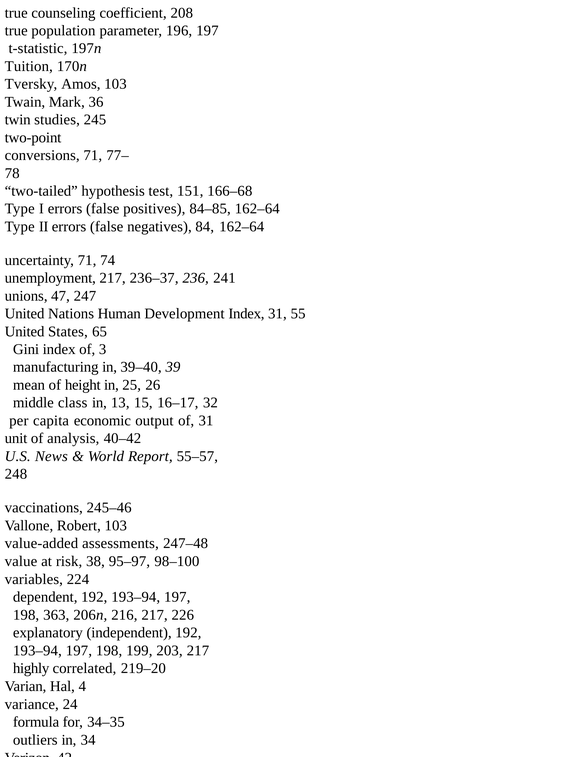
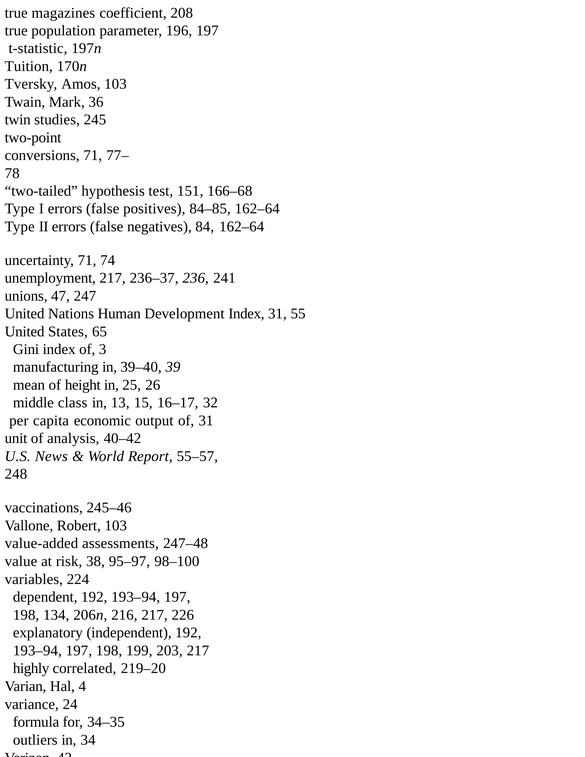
counseling: counseling -> magazines (63, 13)
363: 363 -> 134 (56, 615)
